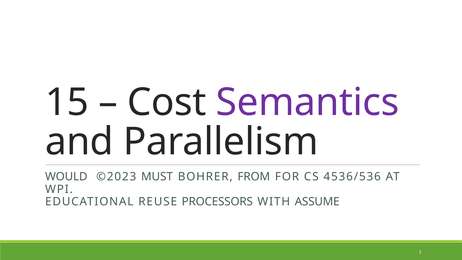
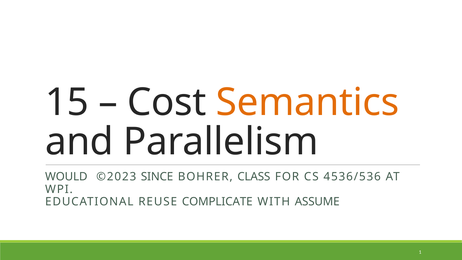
Semantics colour: purple -> orange (308, 102)
MUST: MUST -> SINCE (157, 177)
FROM: FROM -> CLASS (254, 177)
PROCESSORS: PROCESSORS -> COMPLICATE (217, 202)
